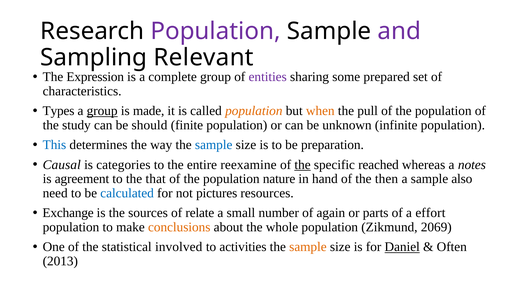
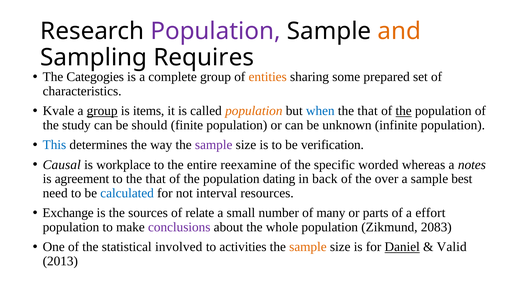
and colour: purple -> orange (399, 31)
Relevant: Relevant -> Requires (204, 58)
Expression: Expression -> Categogies (95, 77)
entities colour: purple -> orange (268, 77)
Types: Types -> Kvale (58, 111)
made: made -> items (149, 111)
when colour: orange -> blue (320, 111)
pull: pull -> that (368, 111)
the underline: none -> present (404, 111)
sample colour: blue -> purple (214, 145)
preparation: preparation -> verification (332, 145)
categories: categories -> workplace (123, 165)
the underline: present -> none (303, 165)
reached: reached -> worded (378, 165)
nature: nature -> dating (279, 179)
hand: hand -> back (325, 179)
then: then -> over (387, 179)
also: also -> best (462, 179)
pictures: pictures -> interval (217, 194)
again: again -> many (331, 213)
conclusions colour: orange -> purple (179, 228)
2069: 2069 -> 2083 (436, 228)
Often: Often -> Valid (452, 247)
